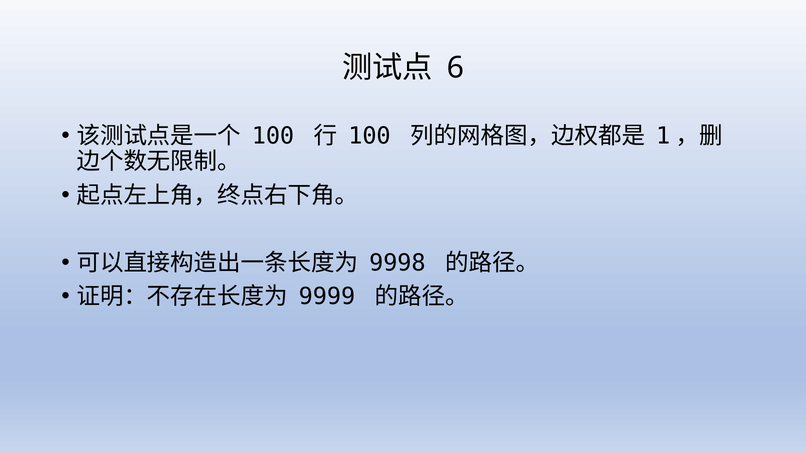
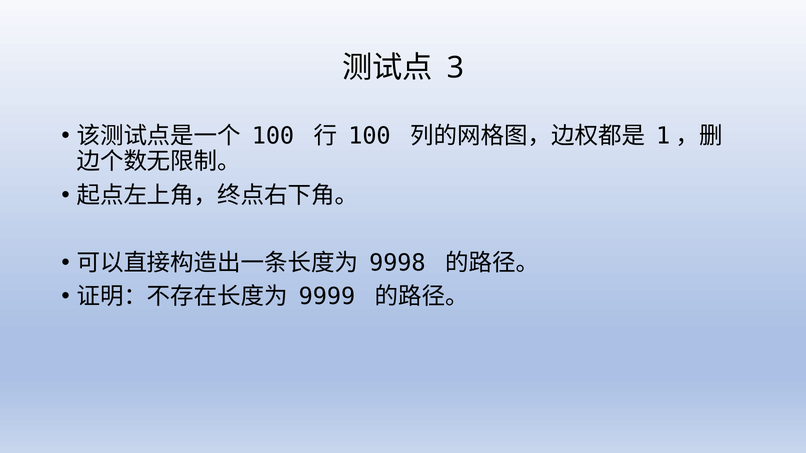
6: 6 -> 3 (455, 68)
